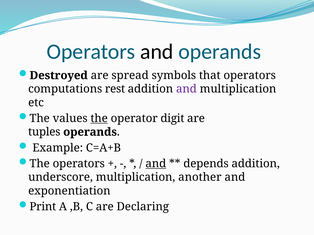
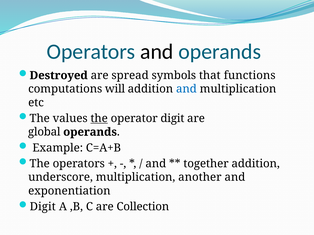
that operators: operators -> functions (250, 76)
rest: rest -> will (115, 89)
and colour: purple -> blue (186, 89)
tuples: tuples -> global (44, 132)
and underline: present -> none (156, 164)
depends: depends -> together (206, 164)
Print: Print -> Digit (43, 207)
Declaring: Declaring -> Collection (143, 207)
